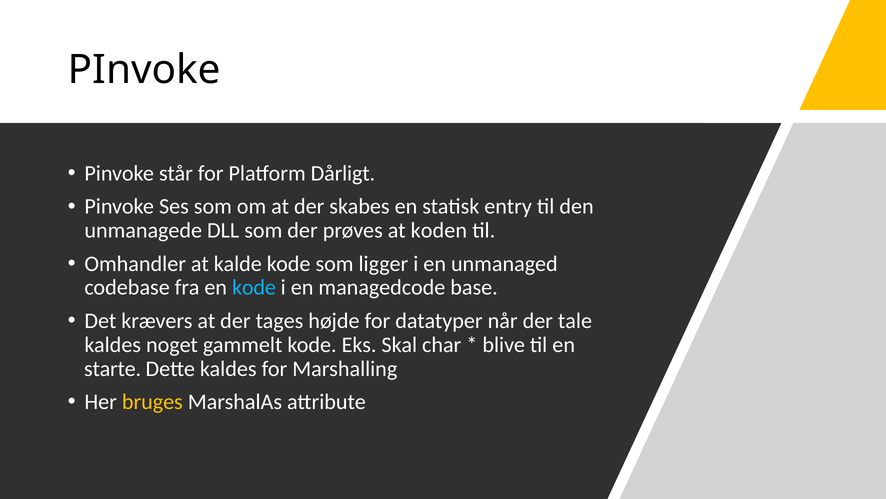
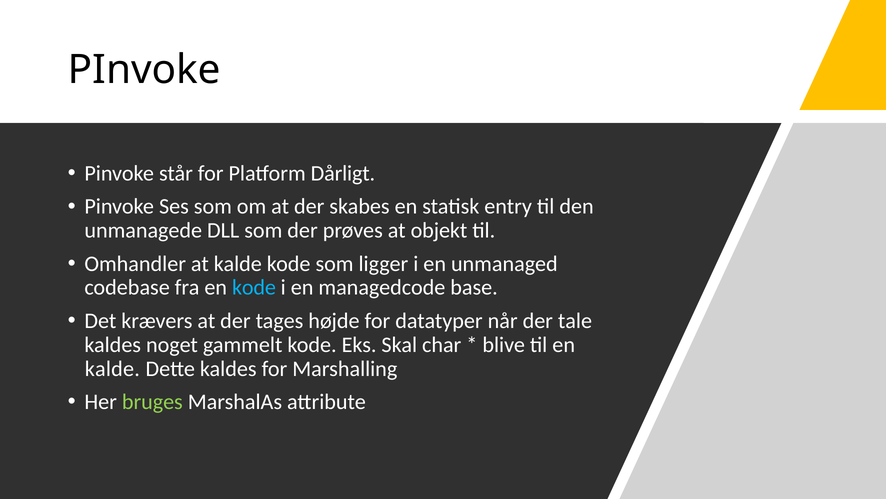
koden: koden -> objekt (439, 230)
starte: starte -> kalde (112, 368)
bruges colour: yellow -> light green (152, 401)
